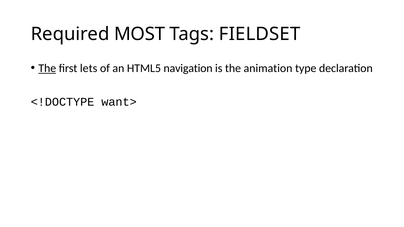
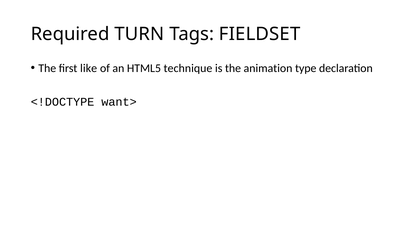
MOST: MOST -> TURN (139, 34)
The underline: present -> none (47, 68)
lets: lets -> like (89, 68)
navigation: navigation -> technique (188, 68)
